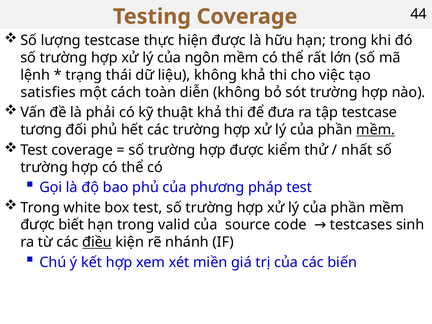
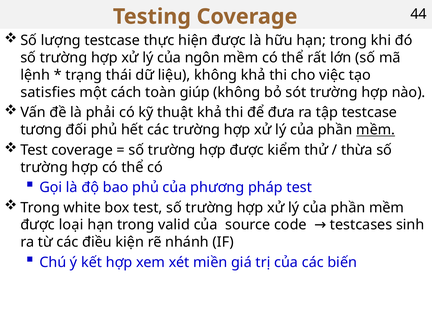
diễn: diễn -> giúp (195, 92)
nhất: nhất -> thừa (357, 150)
biết: biết -> loại (71, 225)
điều underline: present -> none (97, 242)
